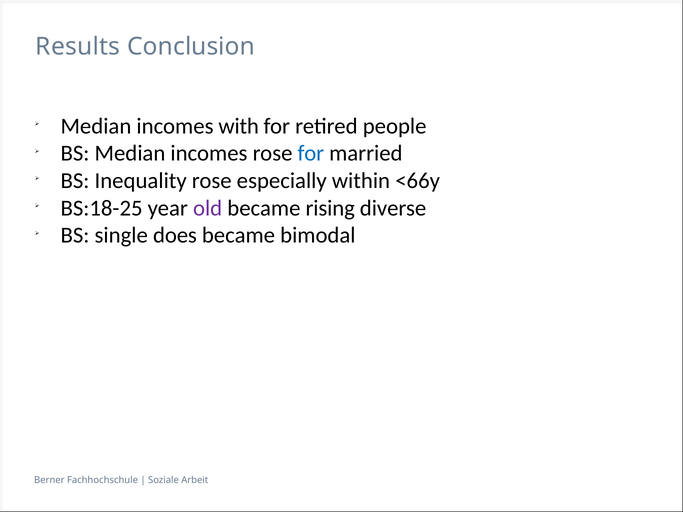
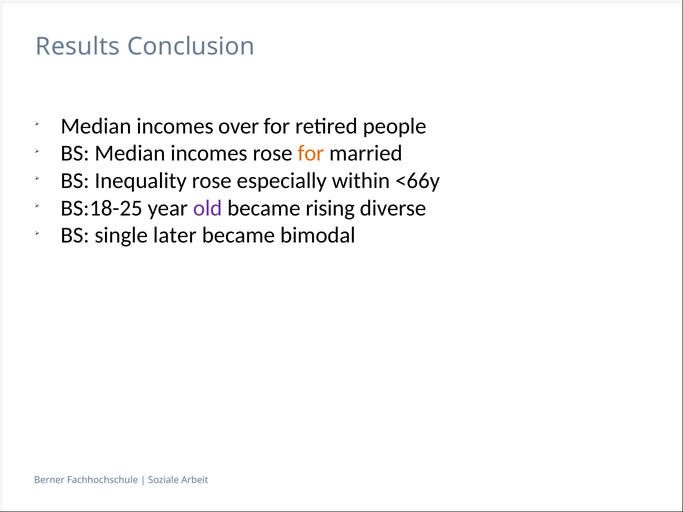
with: with -> over (239, 126)
for colour: blue -> orange (311, 153)
does: does -> later (175, 235)
